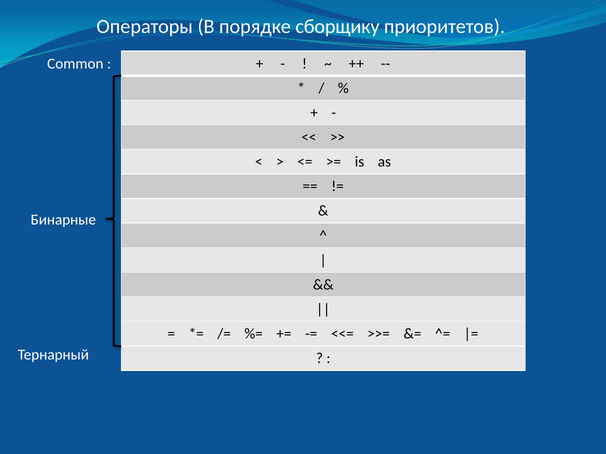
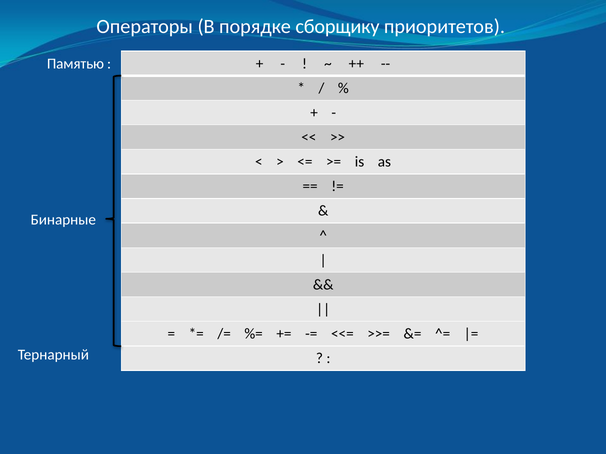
Common: Common -> Памятью (75, 64)
